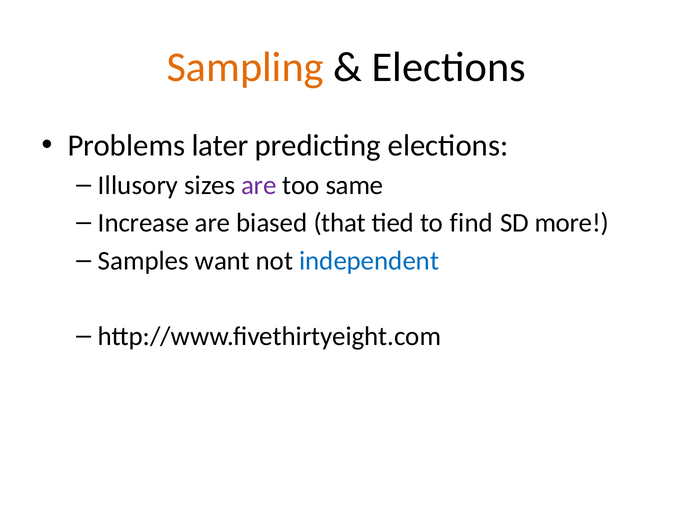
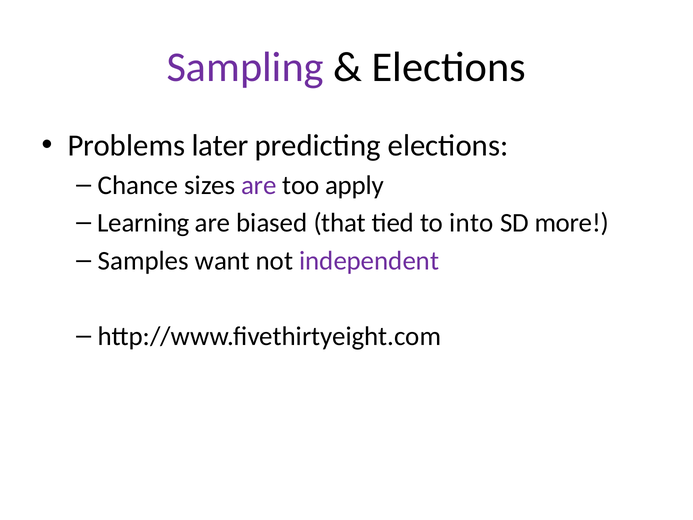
Sampling colour: orange -> purple (245, 67)
Illusory: Illusory -> Chance (138, 185)
same: same -> apply (354, 185)
Increase: Increase -> Learning (143, 223)
find: find -> into (471, 223)
independent colour: blue -> purple (369, 261)
